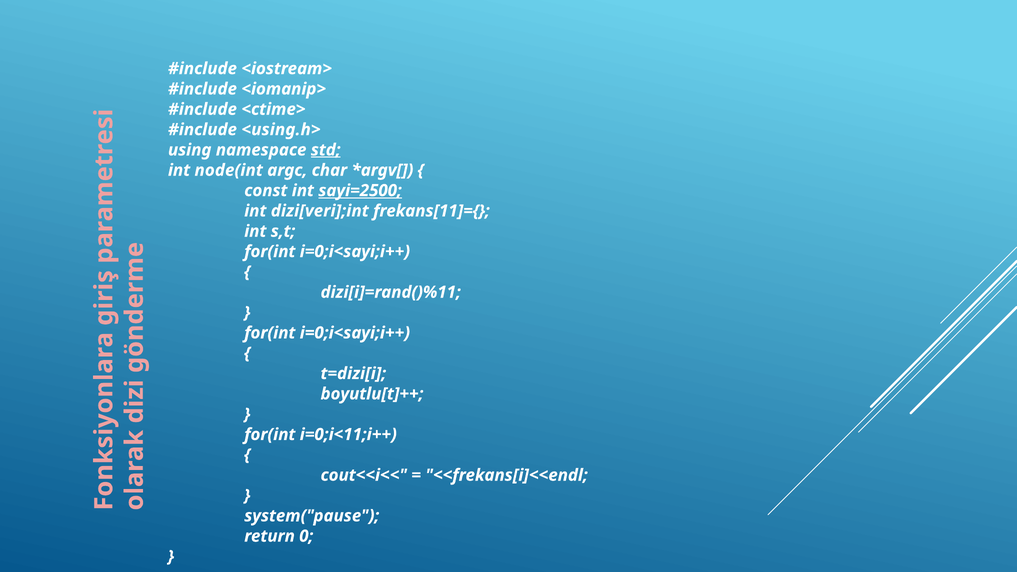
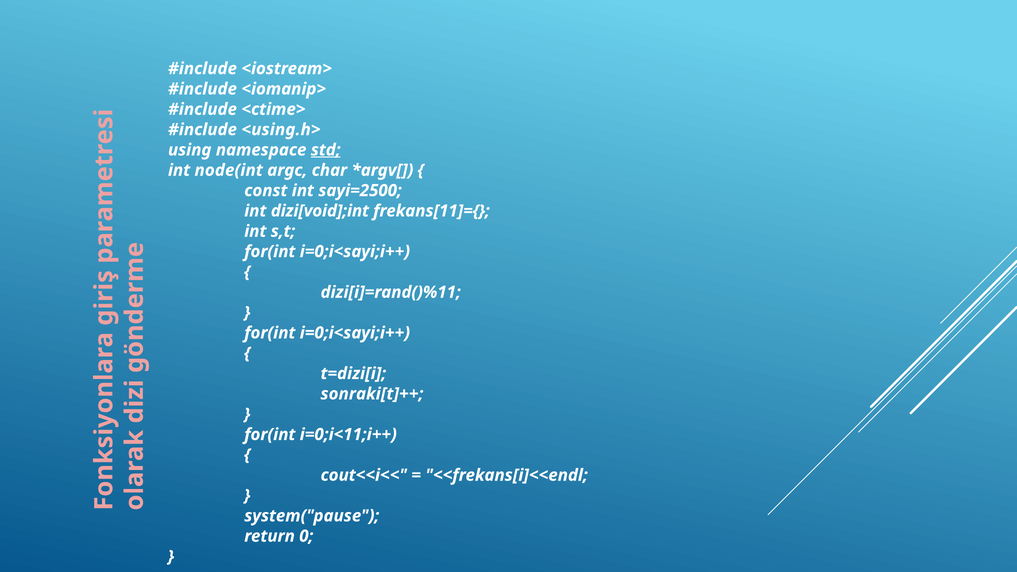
sayi=2500 underline: present -> none (360, 191)
dizi[veri];int: dizi[veri];int -> dizi[void];int (320, 211)
boyutlu[t]++: boyutlu[t]++ -> sonraki[t]++ (372, 394)
